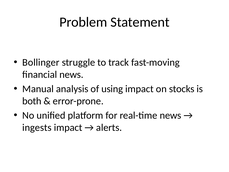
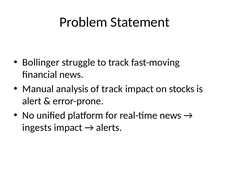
of using: using -> track (112, 89)
both: both -> alert (32, 101)
